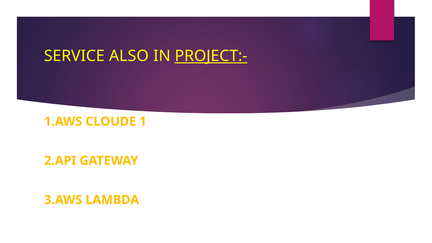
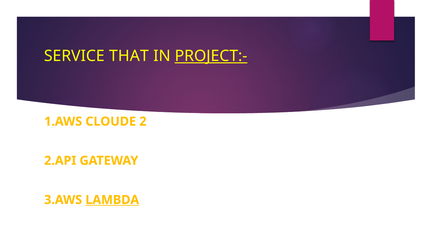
ALSO: ALSO -> THAT (129, 56)
1: 1 -> 2 (143, 121)
LAMBDA underline: none -> present (112, 200)
